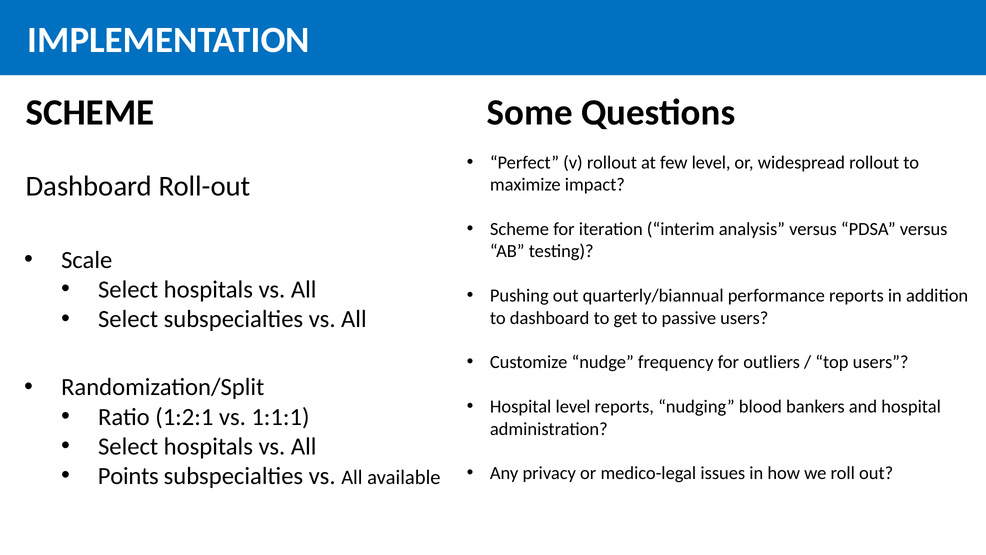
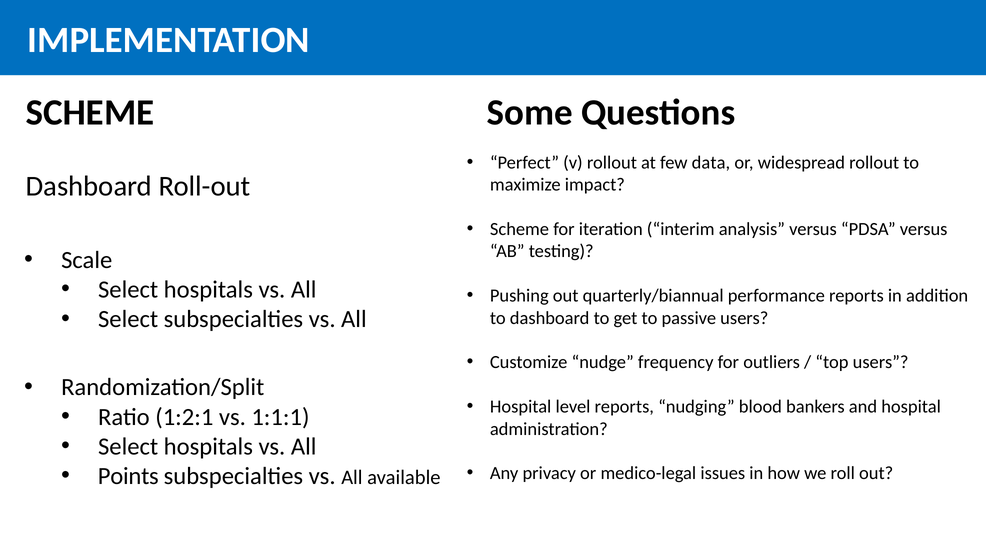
few level: level -> data (711, 162)
